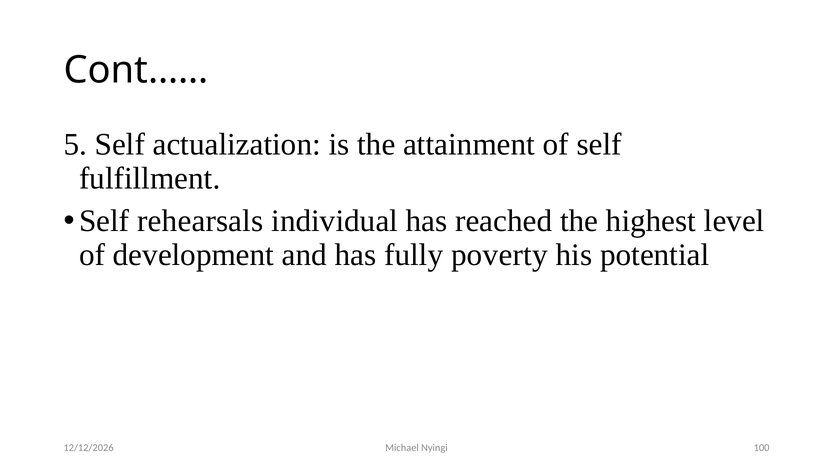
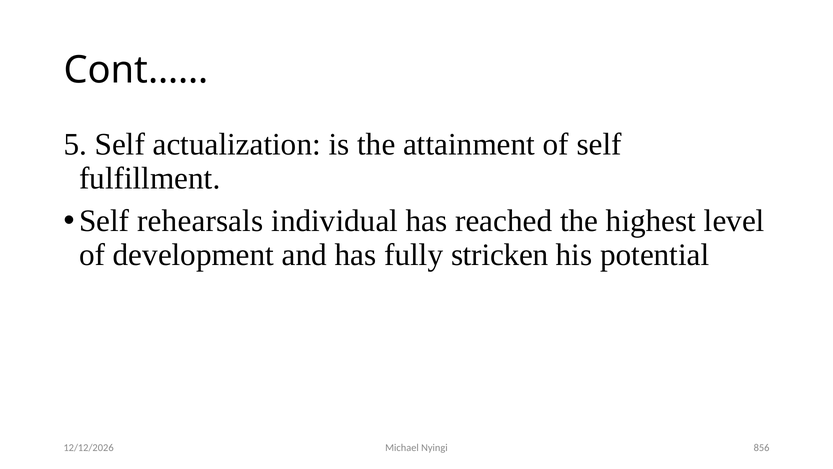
poverty: poverty -> stricken (500, 254)
100: 100 -> 856 (762, 447)
